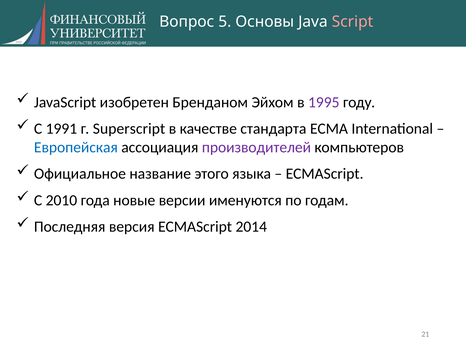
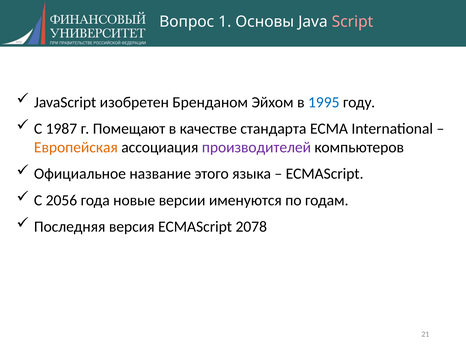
5: 5 -> 1 (225, 22)
1995 colour: purple -> blue (324, 102)
1991: 1991 -> 1987 (61, 129)
Superscript: Superscript -> Помещают (129, 129)
Европейская colour: blue -> orange (76, 147)
2010: 2010 -> 2056 (61, 200)
2014: 2014 -> 2078 (251, 226)
